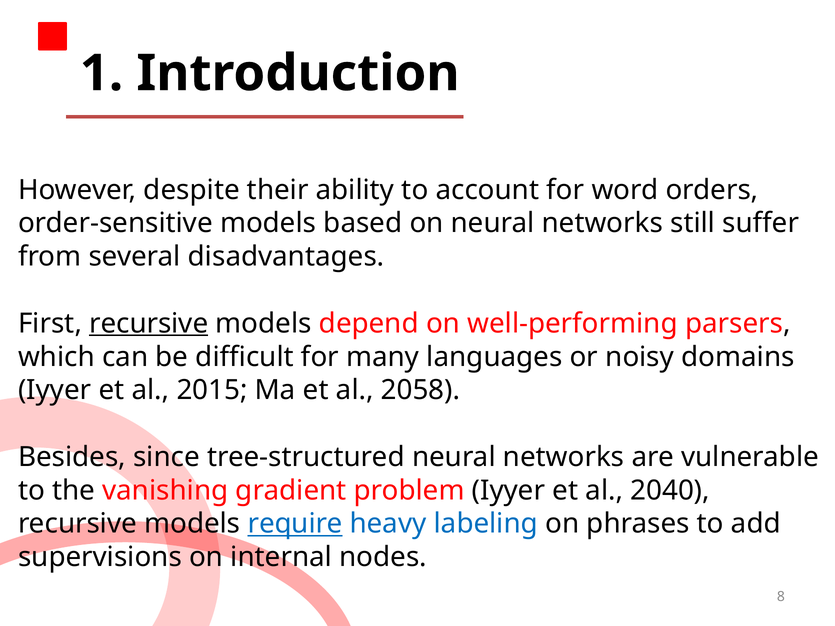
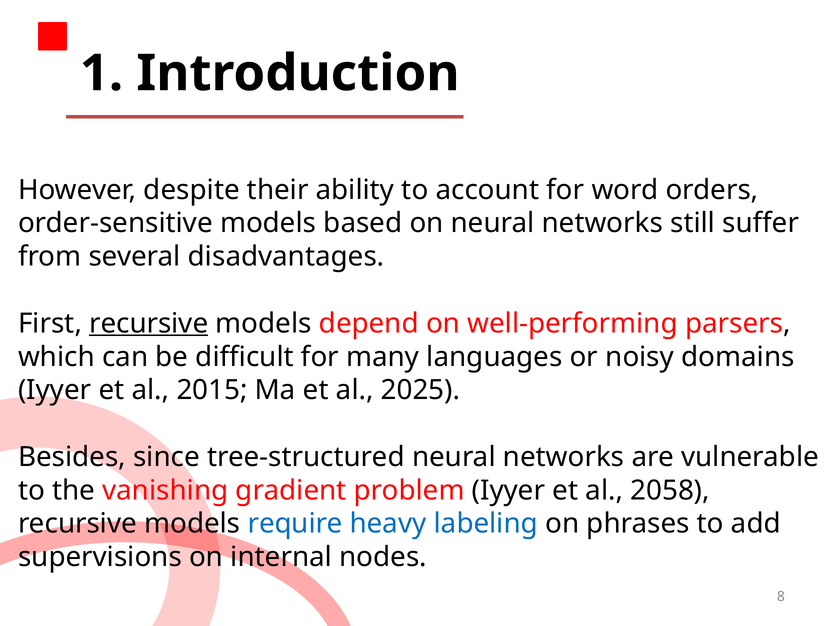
2058: 2058 -> 2025 (420, 390)
2040: 2040 -> 2058 (670, 491)
require underline: present -> none (295, 524)
